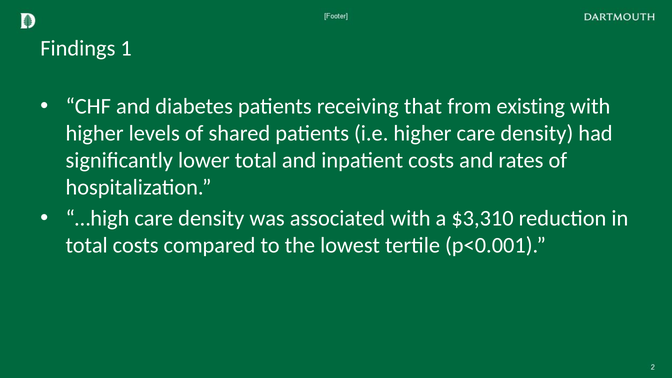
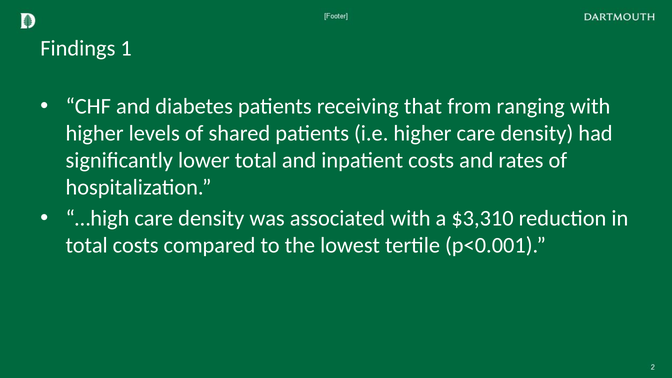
existing: existing -> ranging (531, 107)
